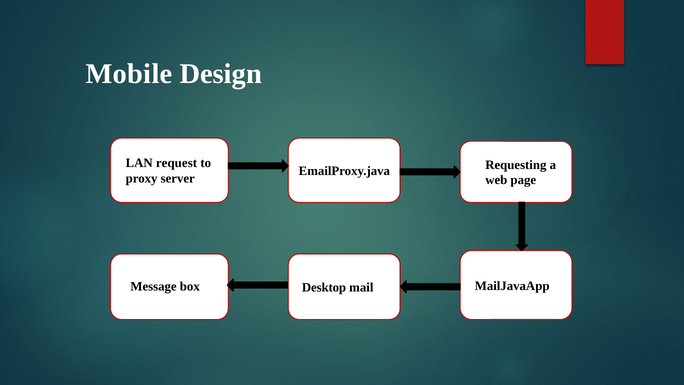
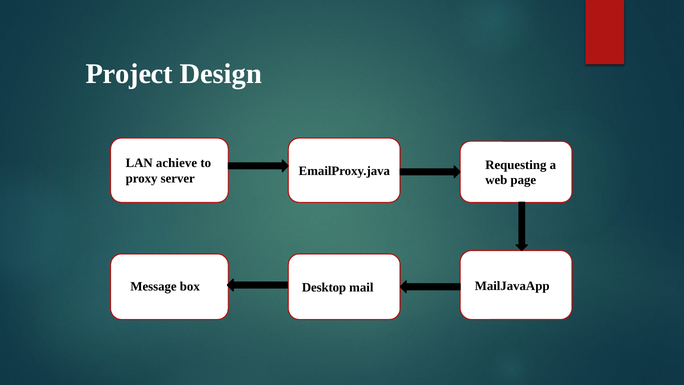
Mobile: Mobile -> Project (129, 74)
request: request -> achieve (177, 163)
